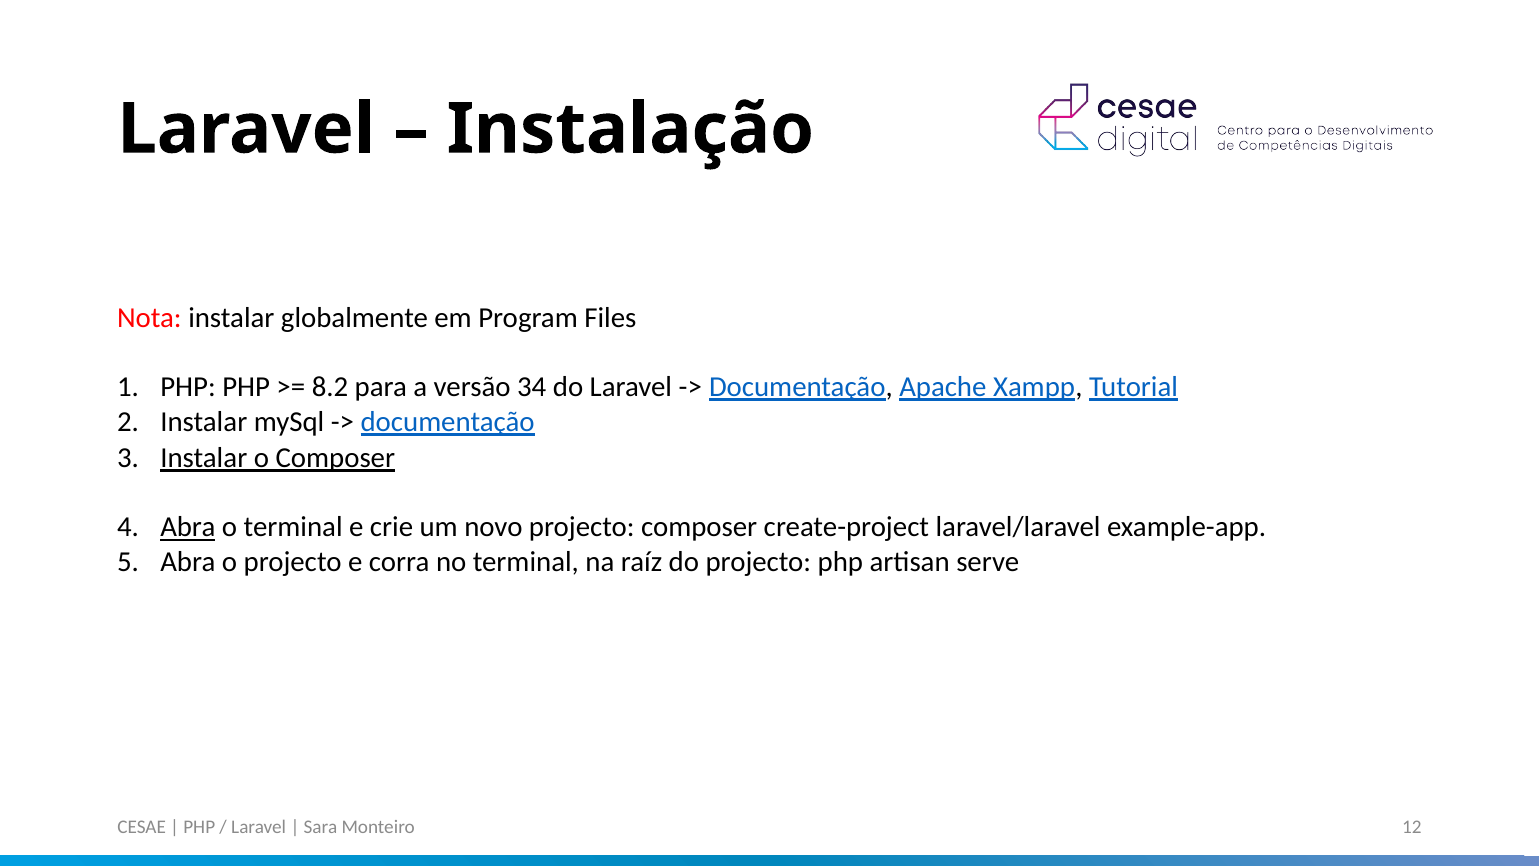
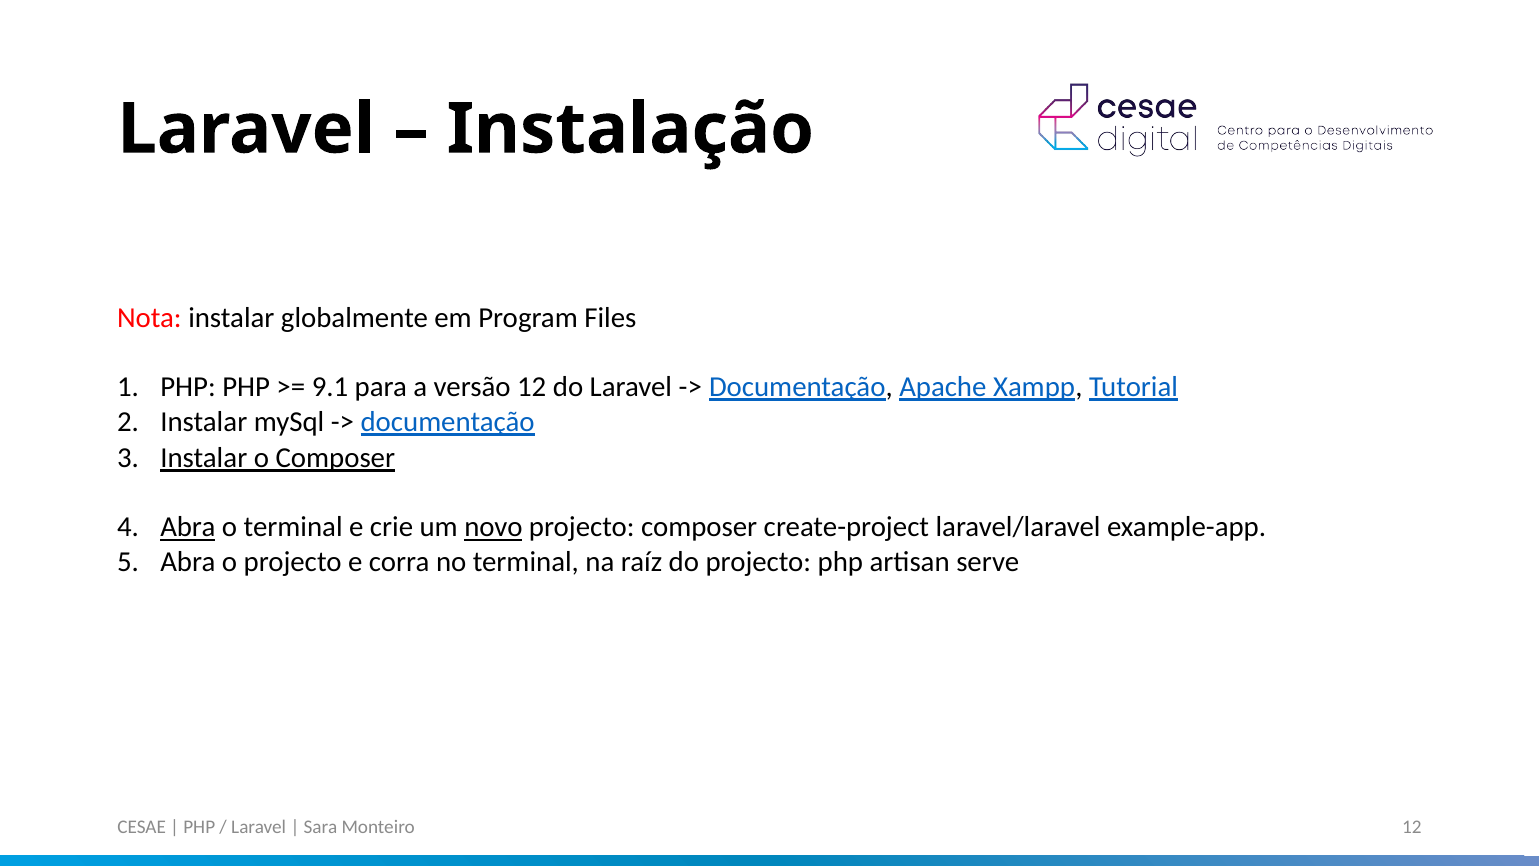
8.2: 8.2 -> 9.1 (330, 387)
versão 34: 34 -> 12 (532, 387)
novo underline: none -> present (493, 527)
